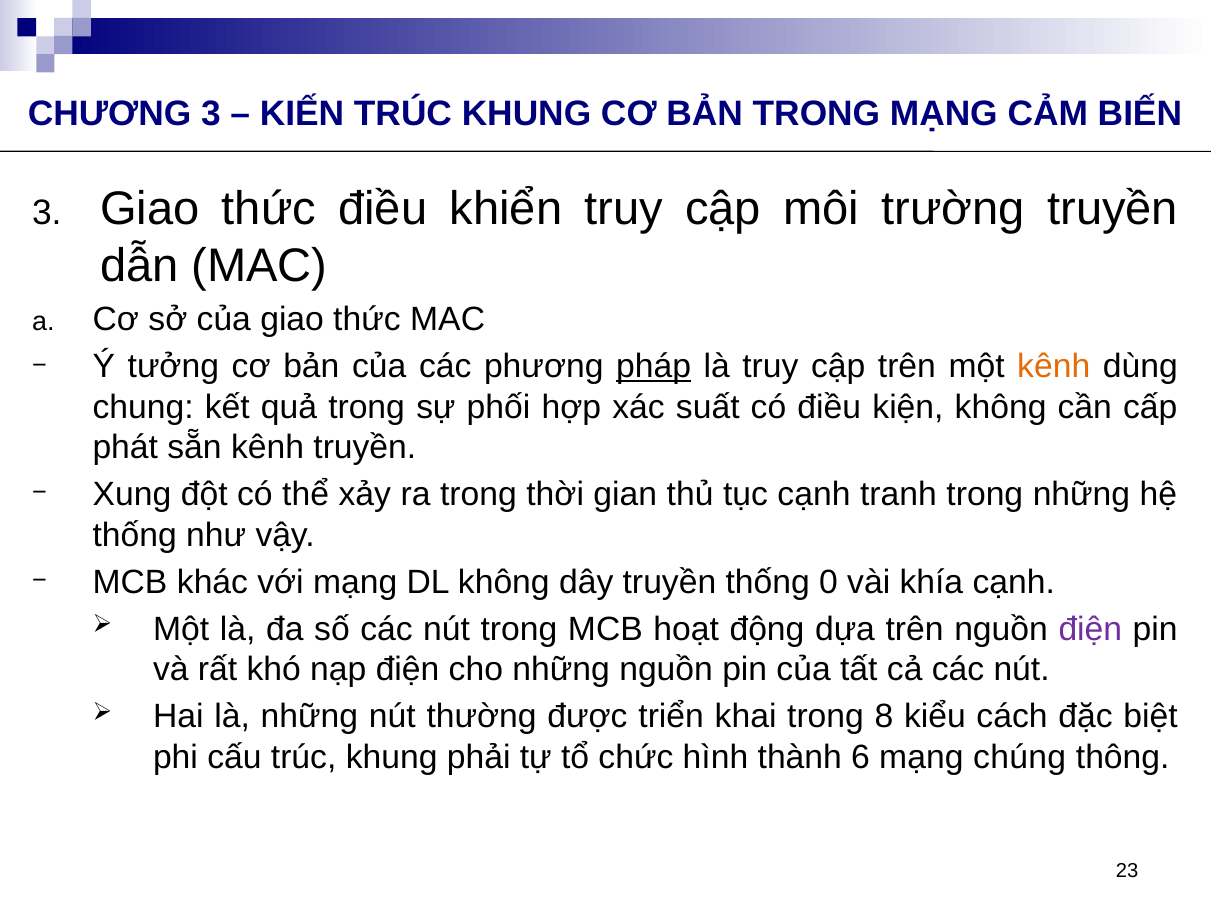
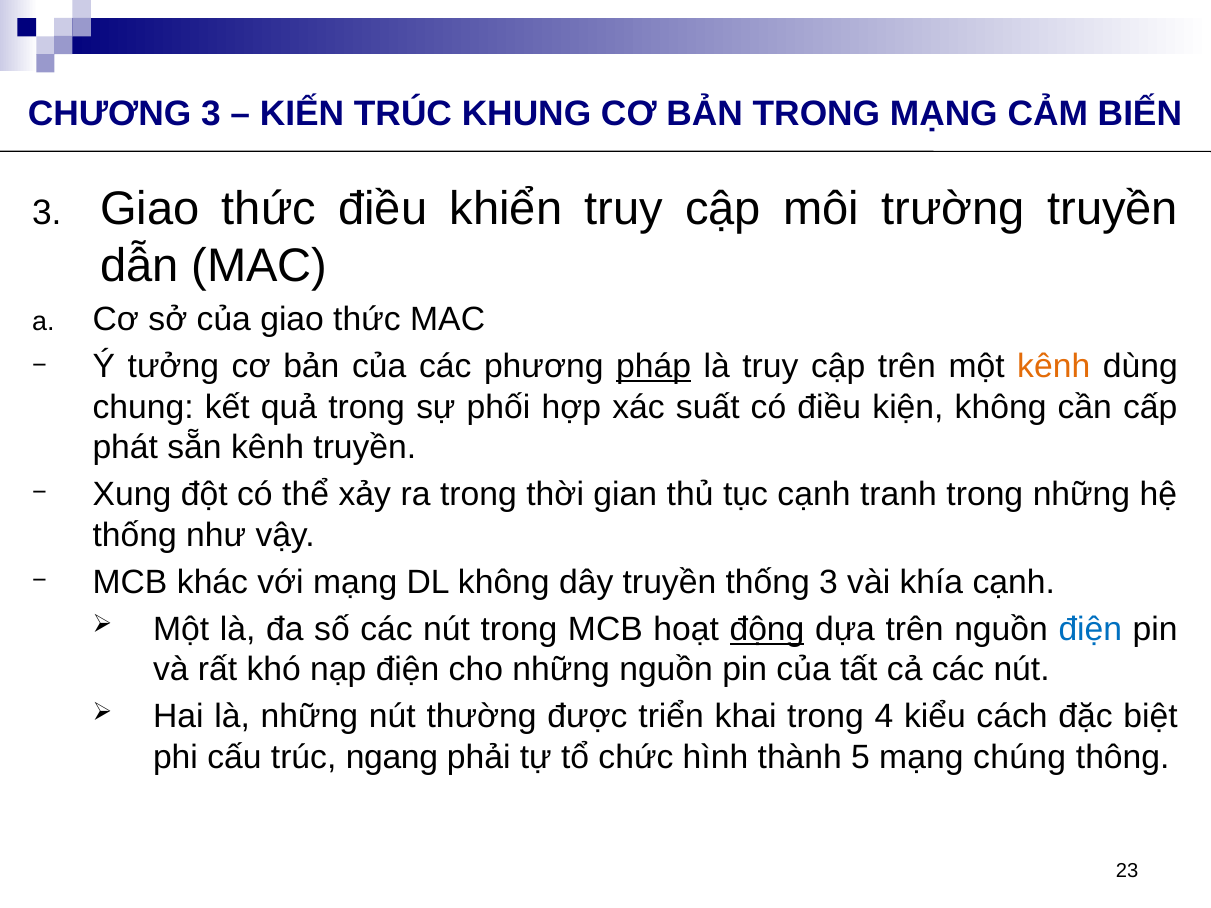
thống 0: 0 -> 3 (828, 582)
động underline: none -> present (767, 629)
điện colour: purple -> blue (1090, 629)
8: 8 -> 4 (884, 717)
cấu trúc khung: khung -> ngang (392, 757)
6: 6 -> 5 (861, 757)
